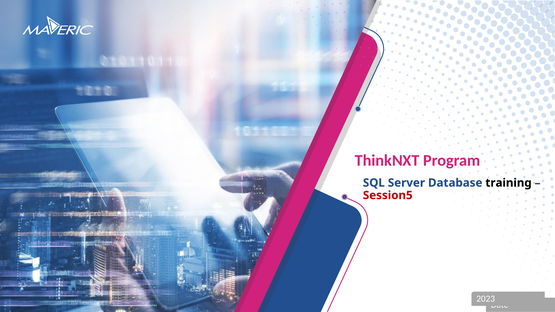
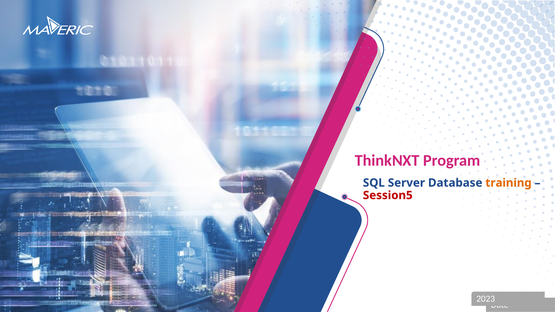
training colour: black -> orange (509, 183)
